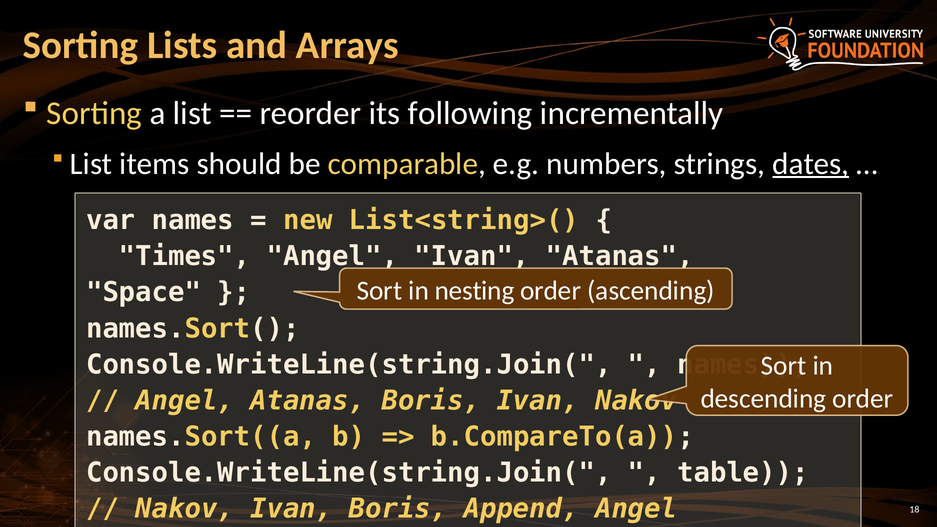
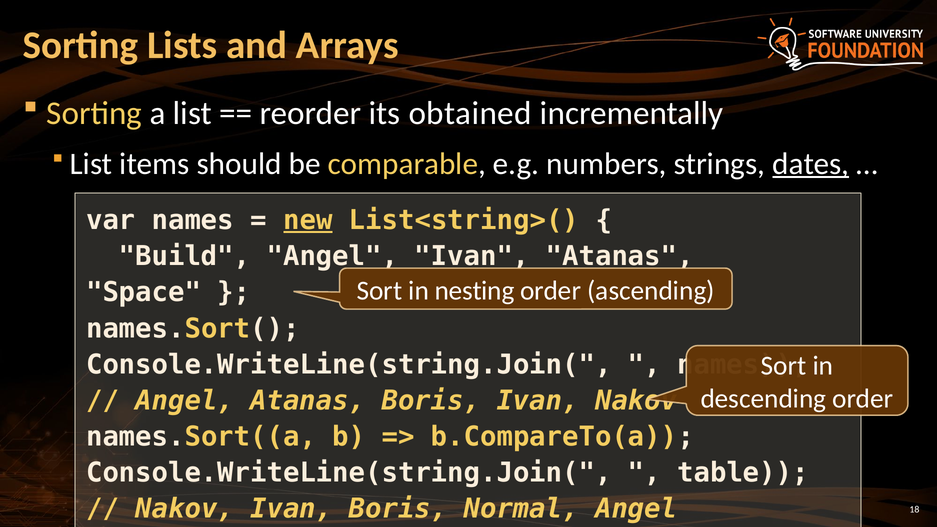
following: following -> obtained (470, 114)
new underline: none -> present (308, 220)
Times: Times -> Build (185, 256)
Append: Append -> Normal (521, 509)
